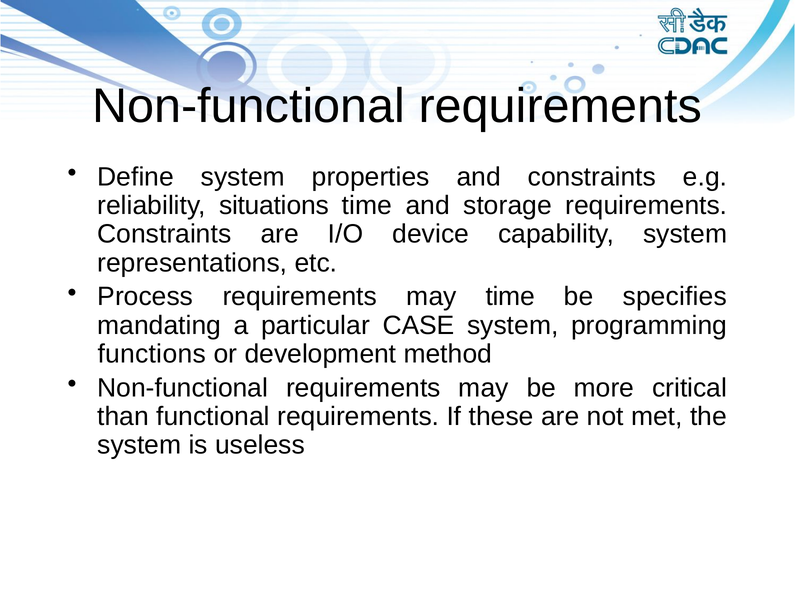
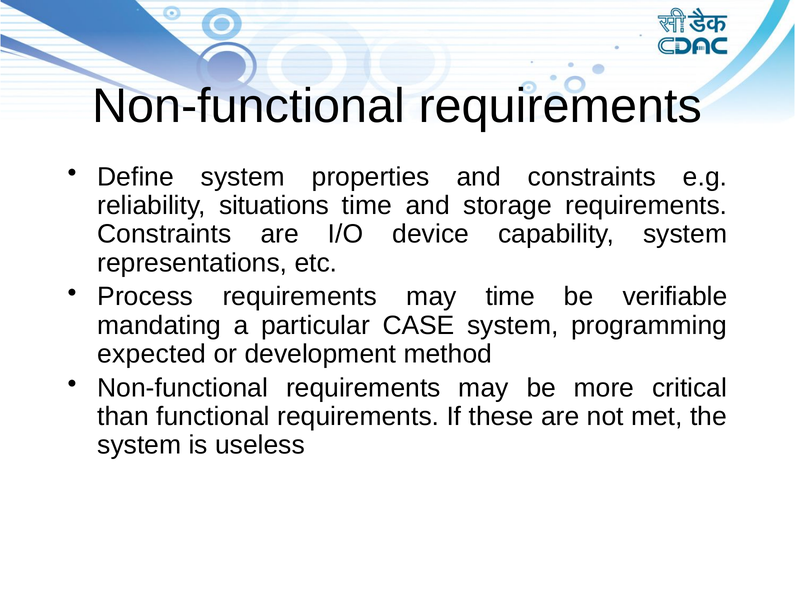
specifies: specifies -> verifiable (675, 297)
functions: functions -> expected (152, 354)
